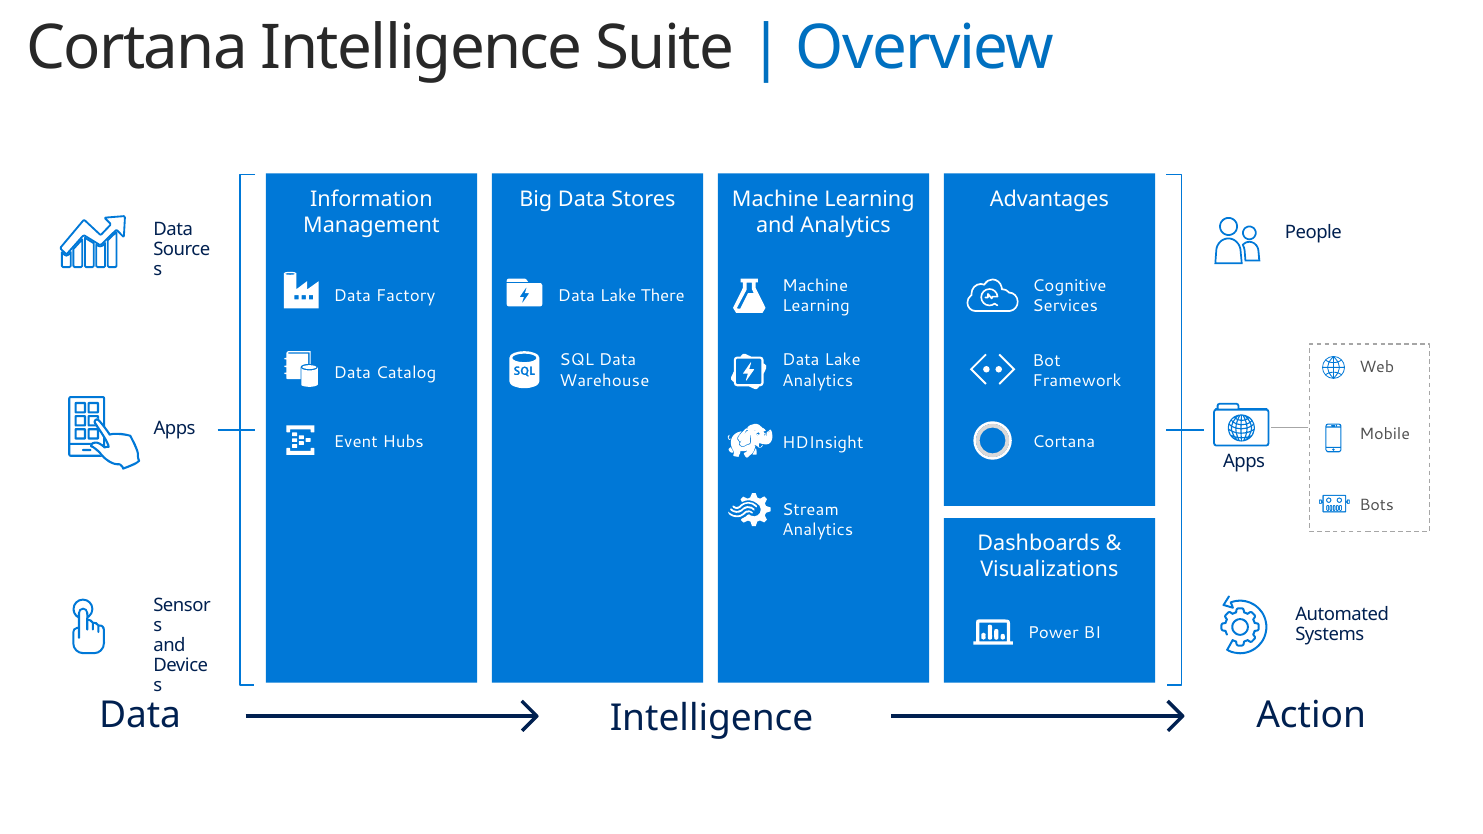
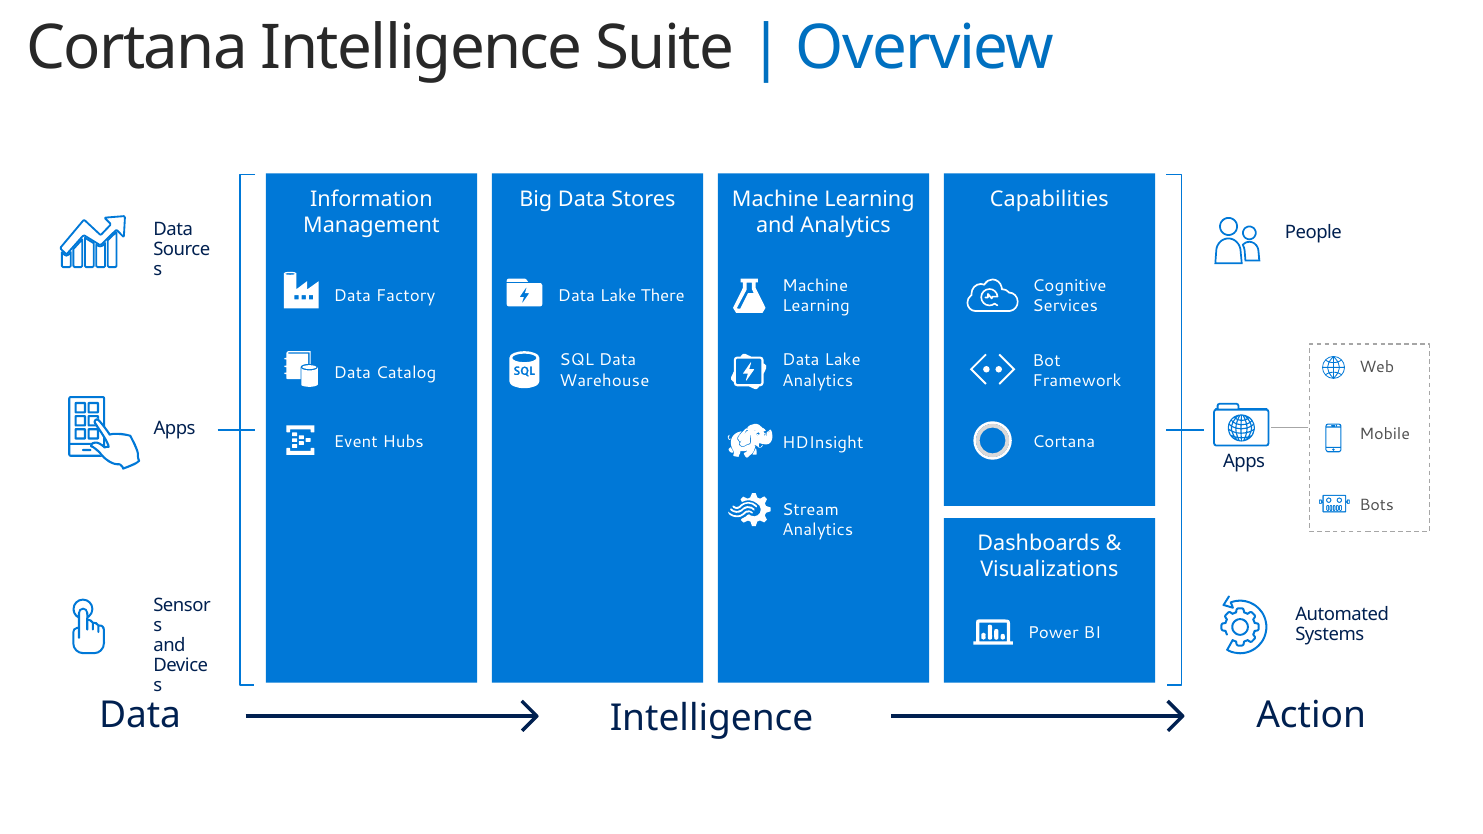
Advantages: Advantages -> Capabilities (1049, 199)
